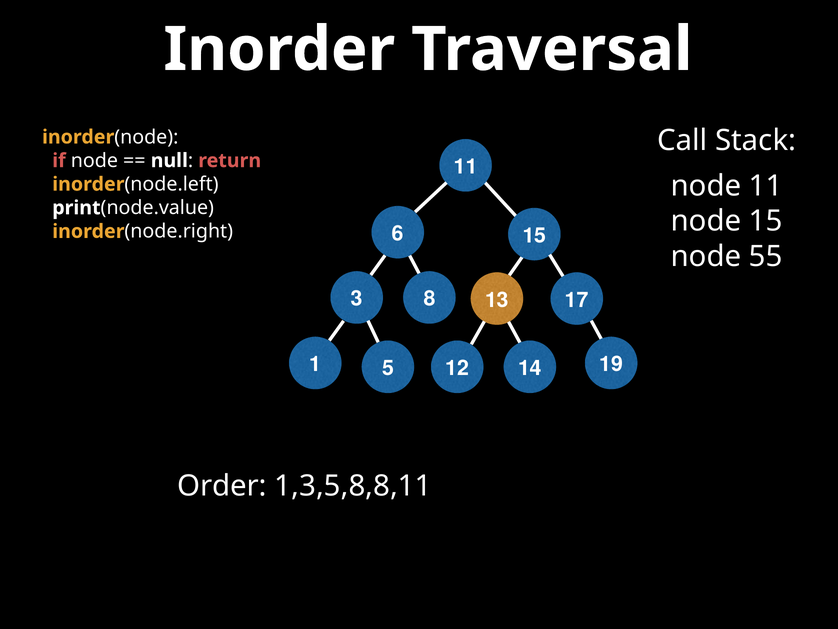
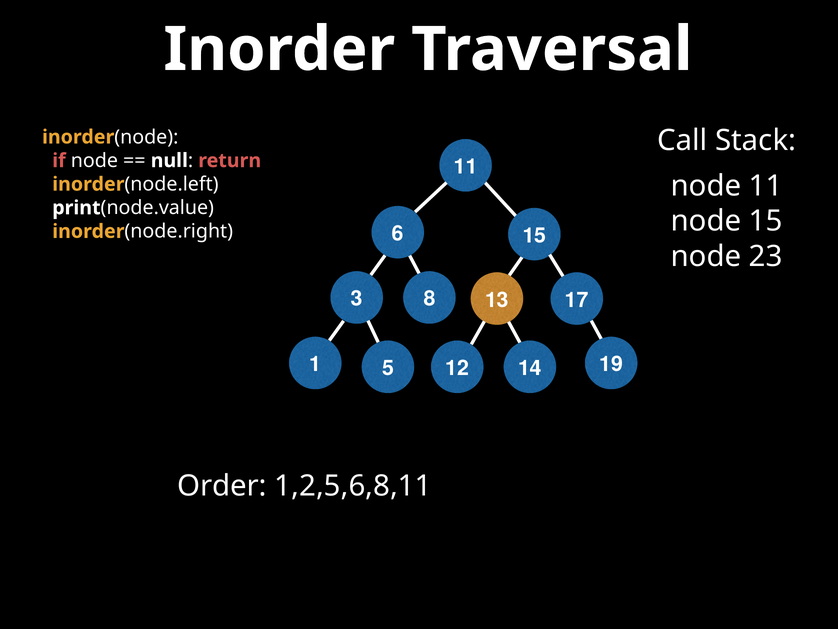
55: 55 -> 23 (766, 256)
1,3,5,8,8,11: 1,3,5,8,8,11 -> 1,2,5,6,8,11 (353, 486)
